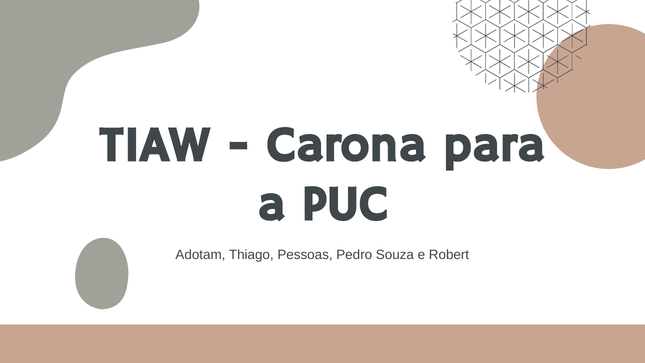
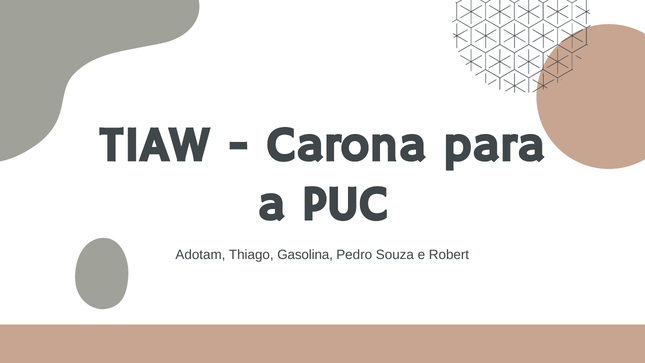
Pessoas: Pessoas -> Gasolina (305, 255)
